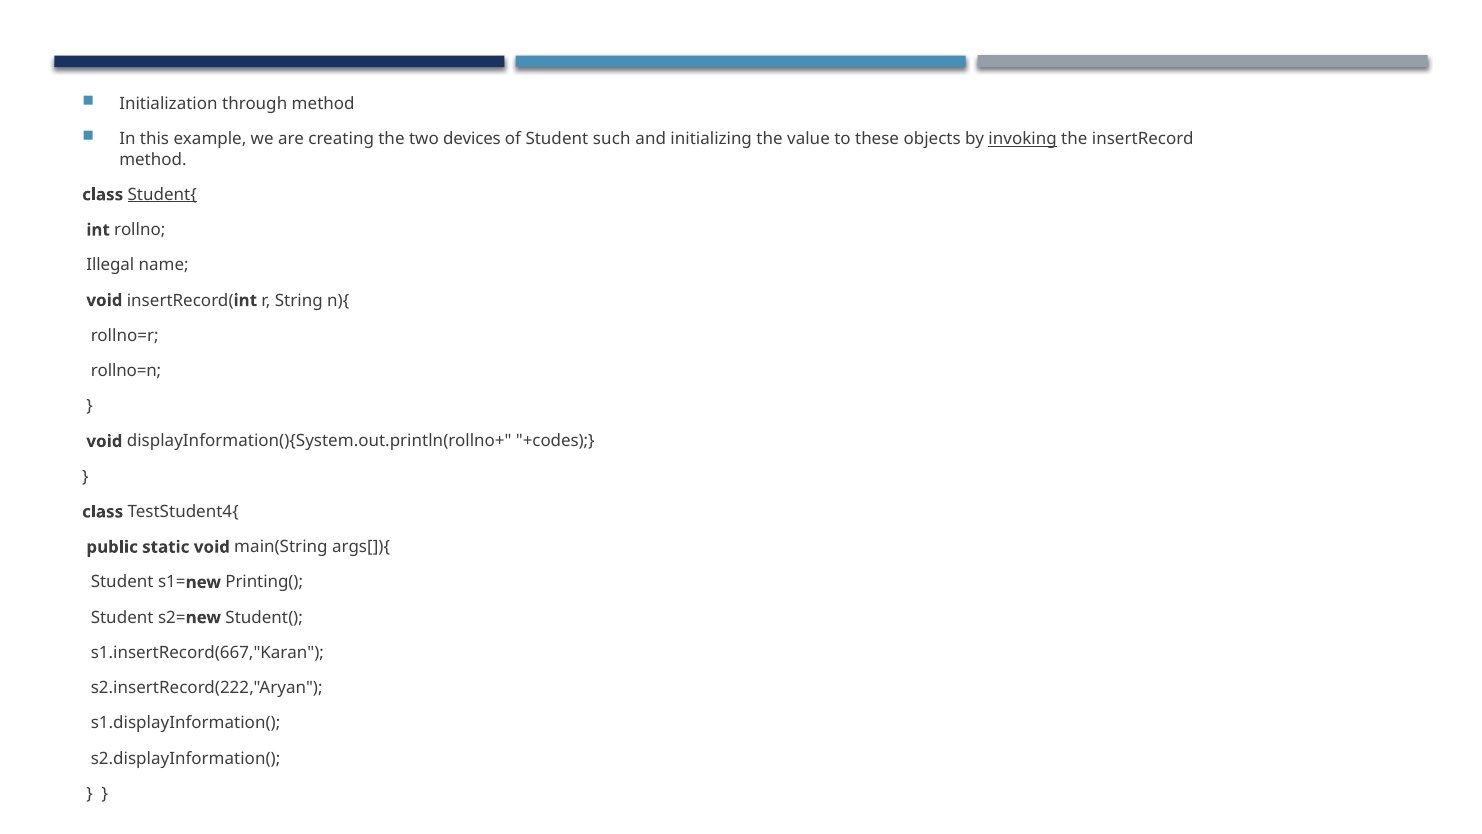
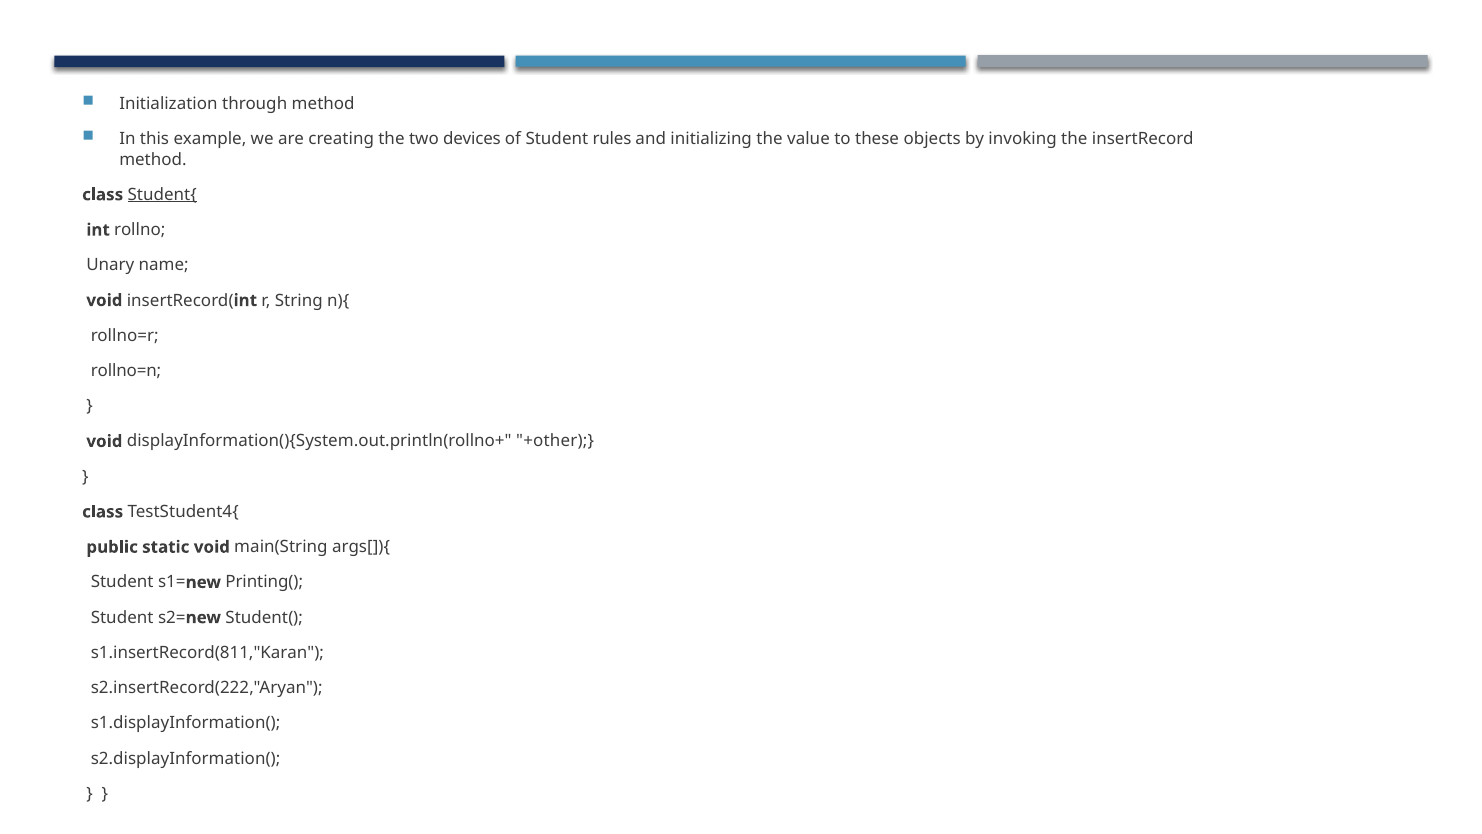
such: such -> rules (612, 139)
invoking underline: present -> none (1023, 139)
Illegal: Illegal -> Unary (110, 265)
+codes: +codes -> +other (555, 441)
s1.insertRecord(667,"Karan: s1.insertRecord(667,"Karan -> s1.insertRecord(811,"Karan (207, 653)
